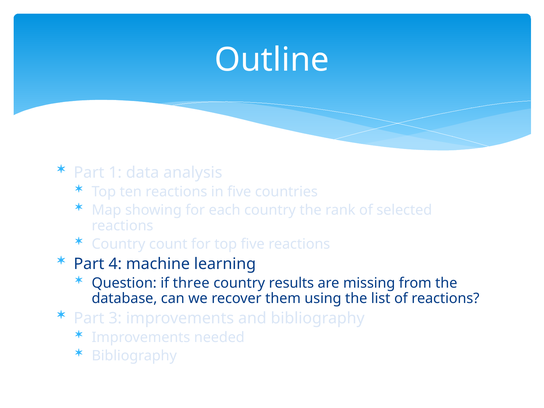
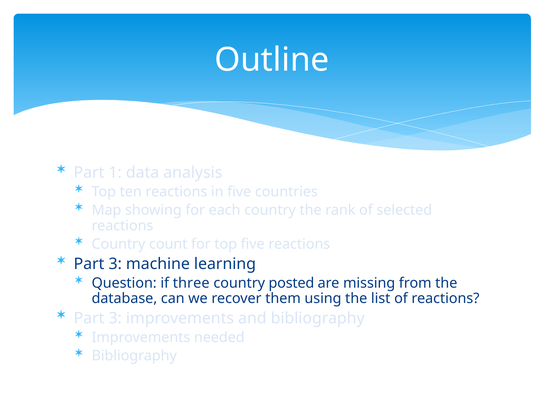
4: 4 -> 3 (115, 264)
results: results -> posted (291, 283)
